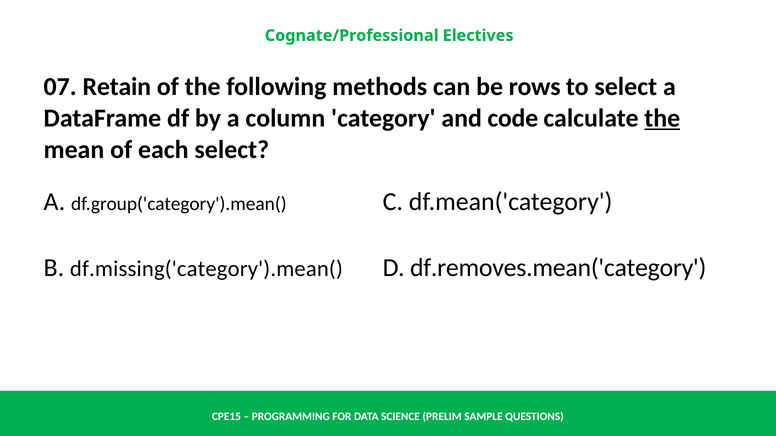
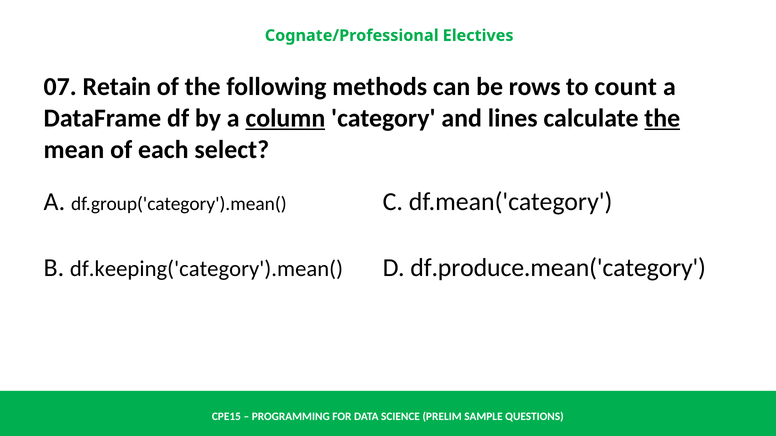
to select: select -> count (626, 87)
column underline: none -> present (285, 118)
code: code -> lines (513, 118)
df.missing('category').mean(: df.missing('category').mean( -> df.keeping('category').mean( (206, 269)
df.removes.mean('category: df.removes.mean('category -> df.produce.mean('category (558, 268)
